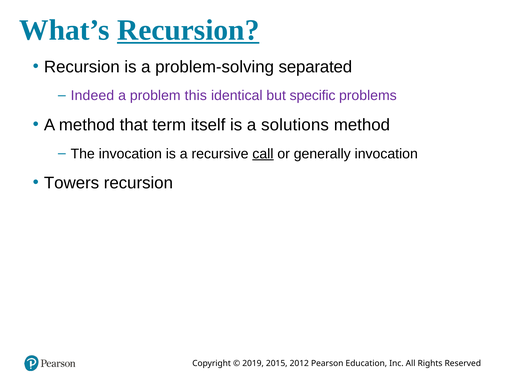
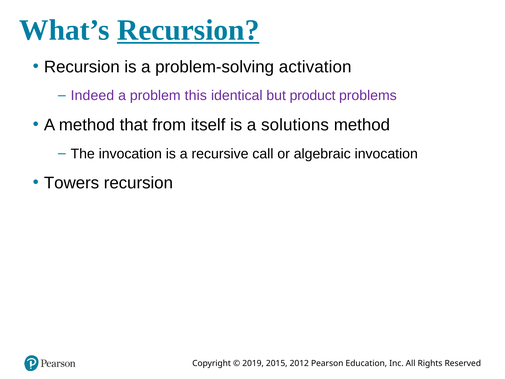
separated: separated -> activation (315, 67)
specific: specific -> product (313, 96)
term: term -> from (169, 125)
call underline: present -> none (263, 154)
generally: generally -> algebraic (322, 154)
